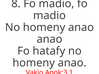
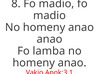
hatafy: hatafy -> lamba (49, 51)
